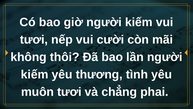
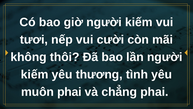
muôn tươi: tươi -> phai (69, 92)
